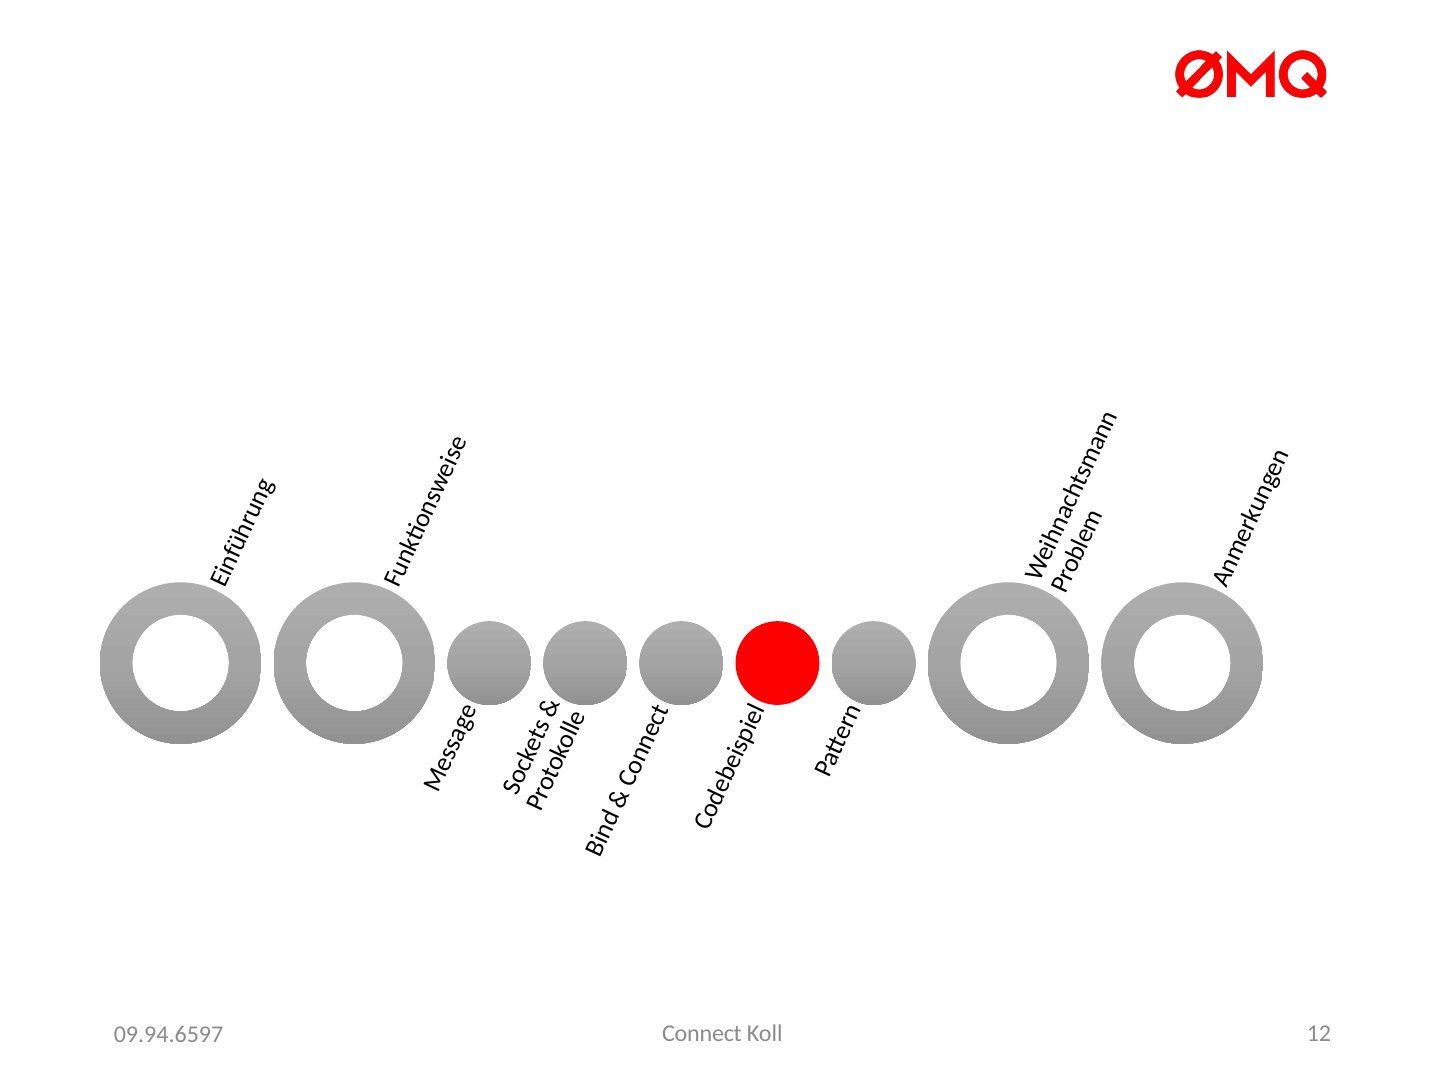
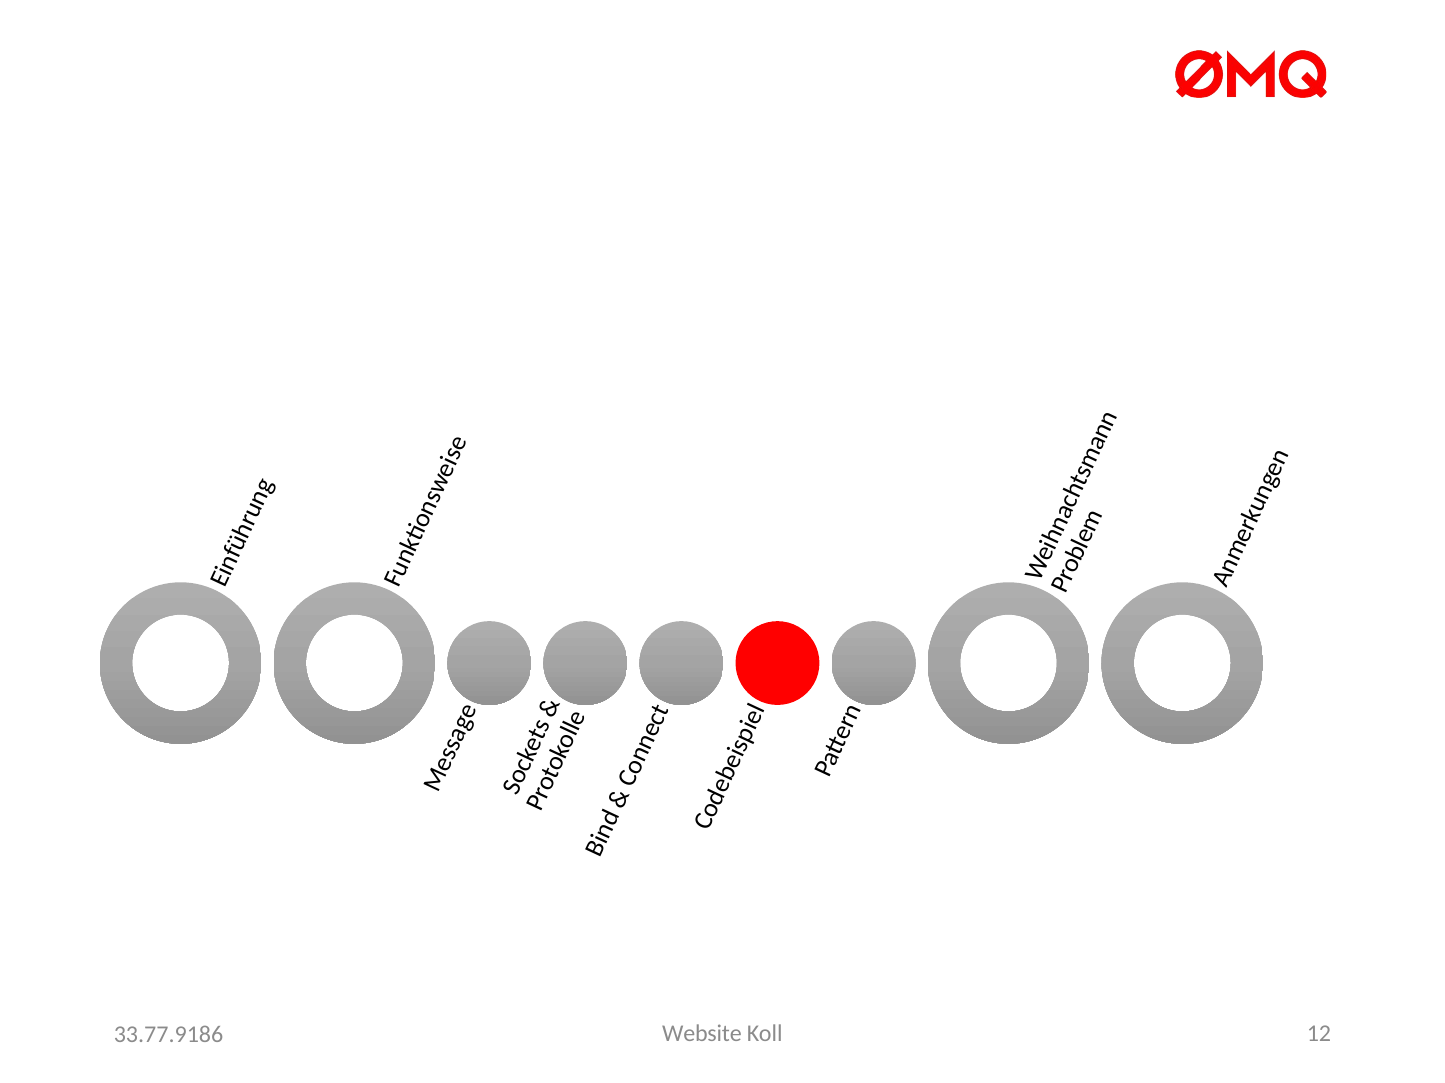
Connect: Connect -> Website (702, 1035)
09.94.6597: 09.94.6597 -> 33.77.9186 (169, 1035)
